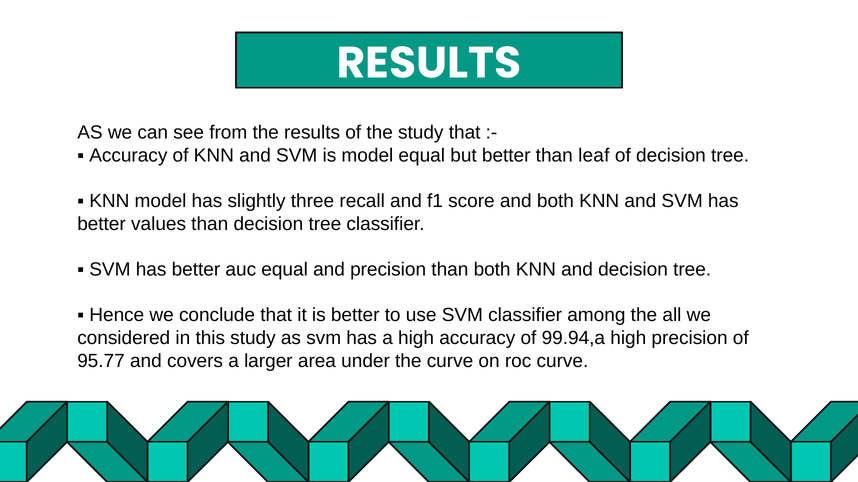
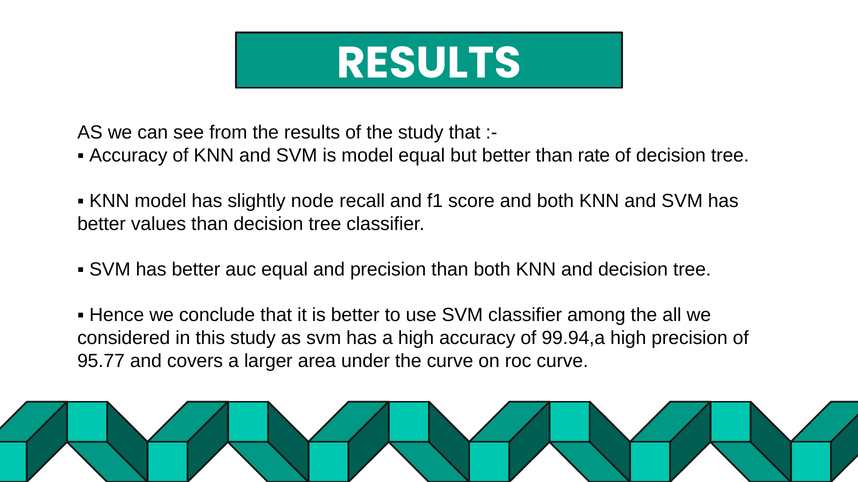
leaf: leaf -> rate (594, 156)
three: three -> node (312, 201)
